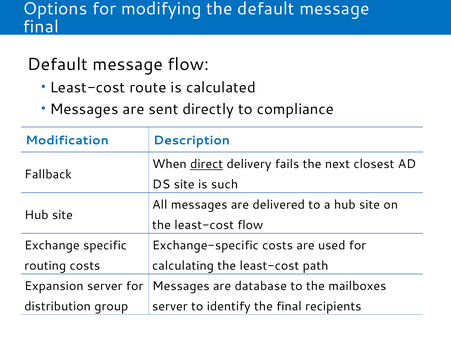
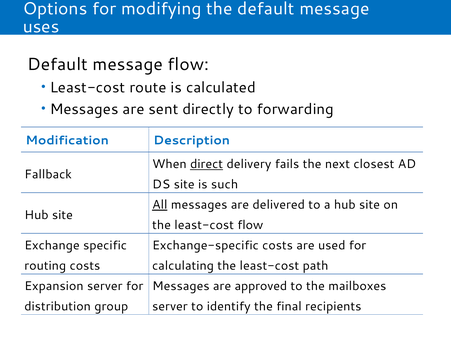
final: final -> uses (41, 27)
compliance: compliance -> forwarding (295, 109)
All underline: none -> present (160, 205)
database: database -> approved (261, 286)
